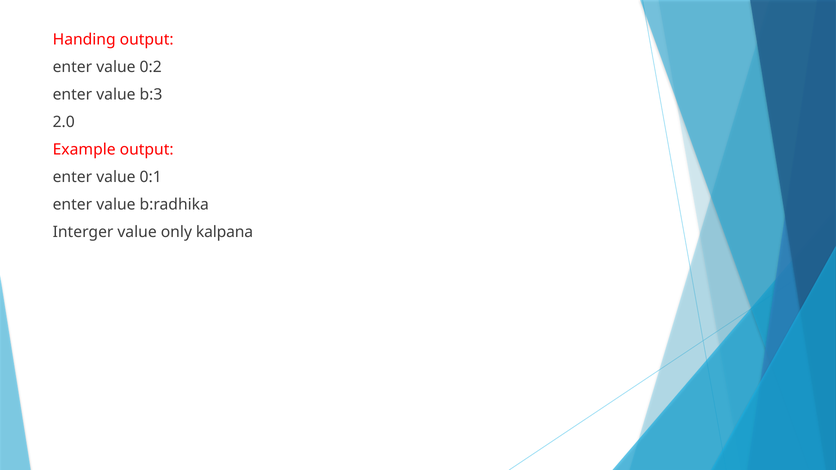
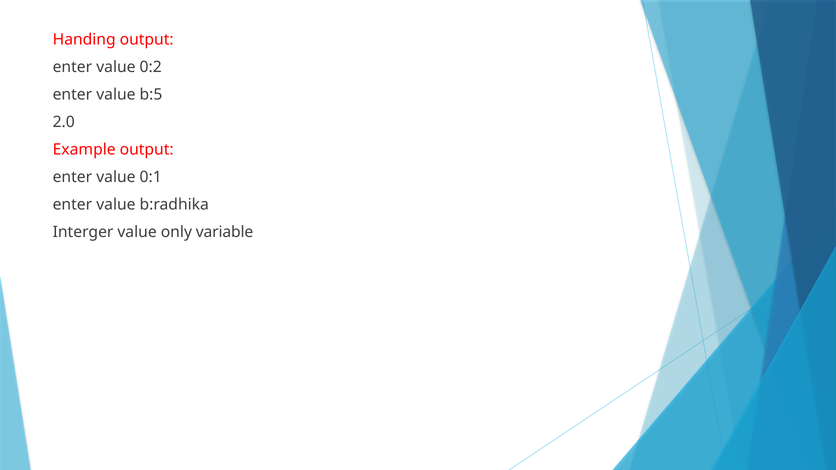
b:3: b:3 -> b:5 (151, 95)
kalpana: kalpana -> variable (225, 232)
